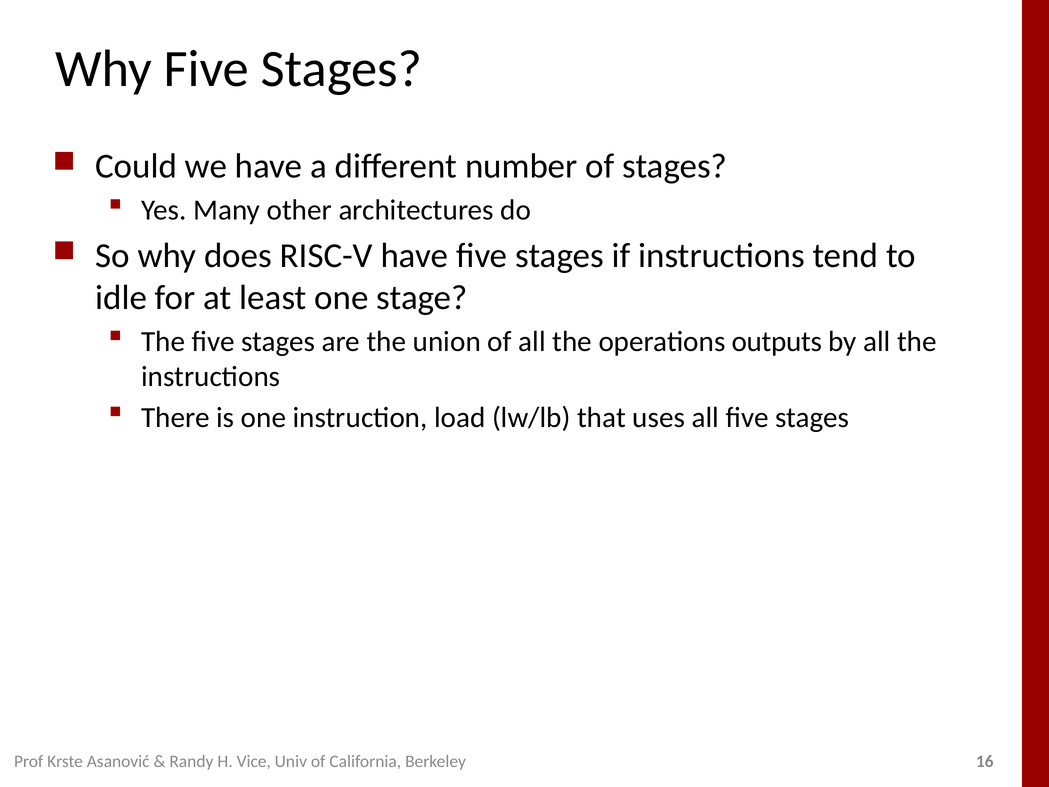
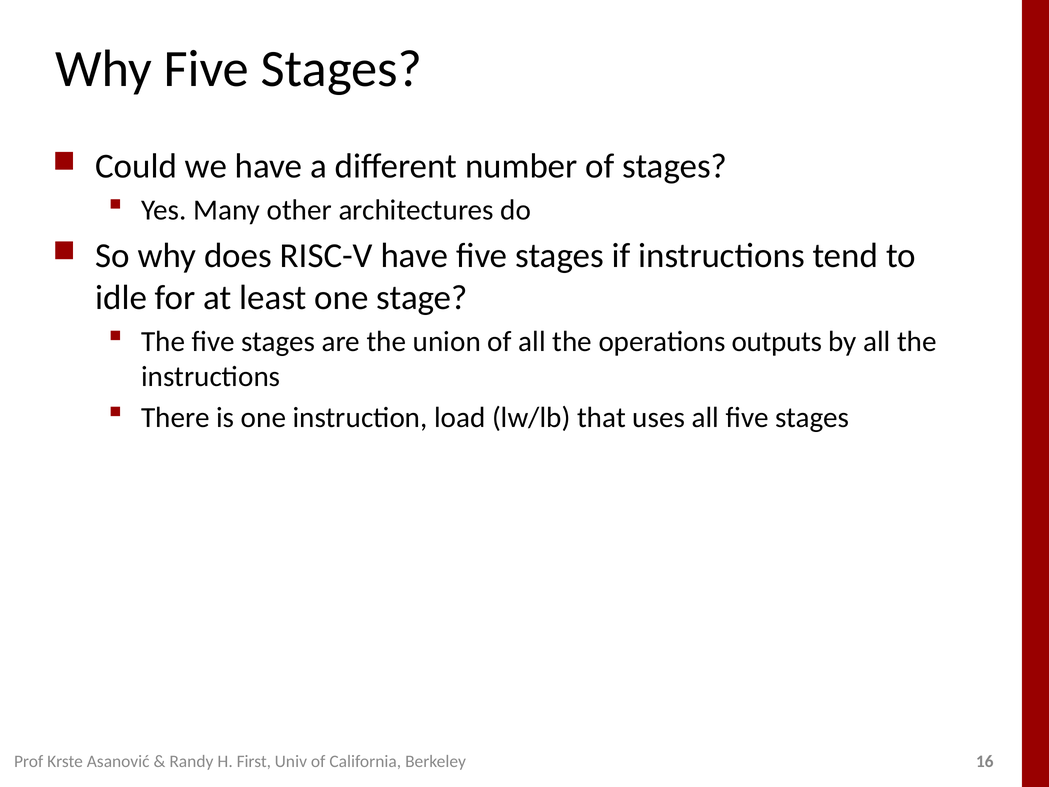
Vice: Vice -> First (254, 761)
